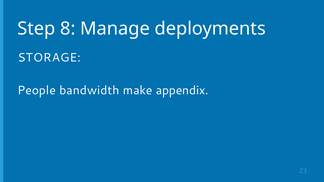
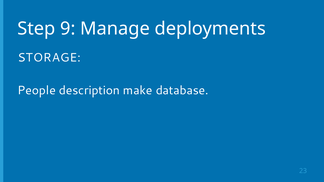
8: 8 -> 9 (68, 29)
bandwidth: bandwidth -> description (89, 91)
appendix: appendix -> database (182, 91)
